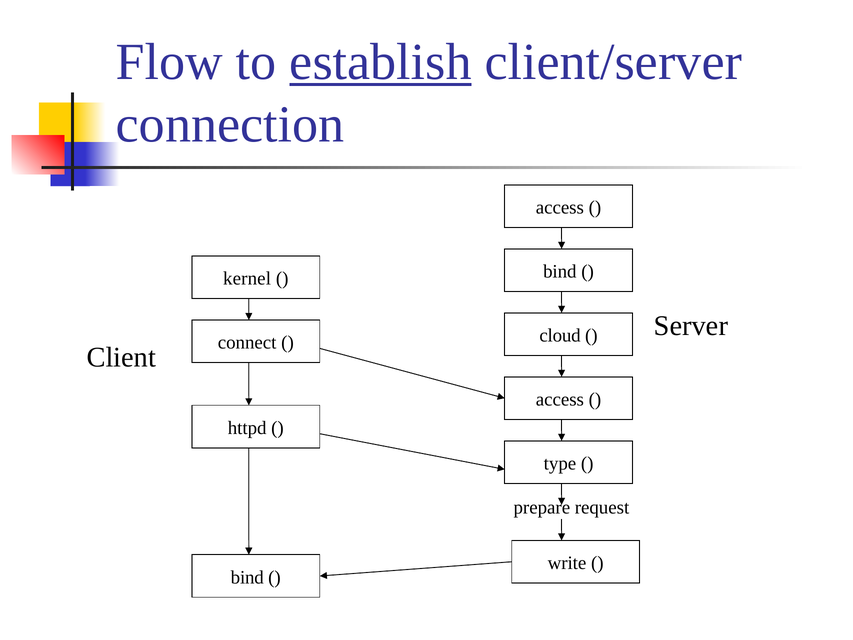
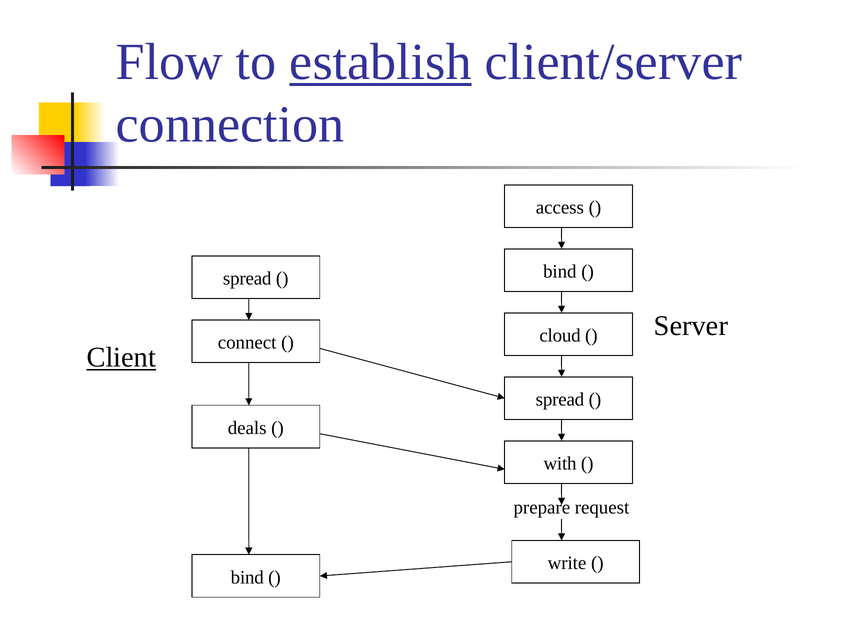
kernel: kernel -> spread (247, 278)
Client underline: none -> present (121, 357)
access: access -> spread (560, 399)
httpd: httpd -> deals (247, 428)
type: type -> with (560, 463)
